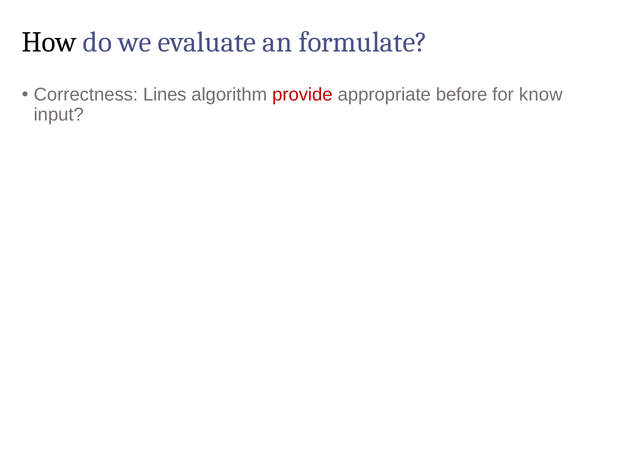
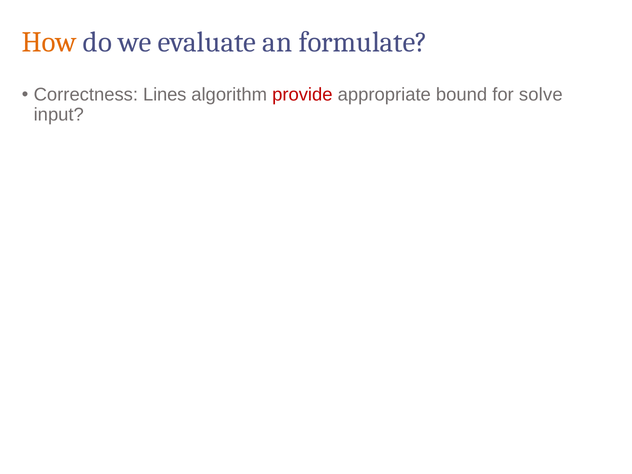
How colour: black -> orange (49, 42)
before: before -> bound (462, 95)
know: know -> solve (541, 95)
